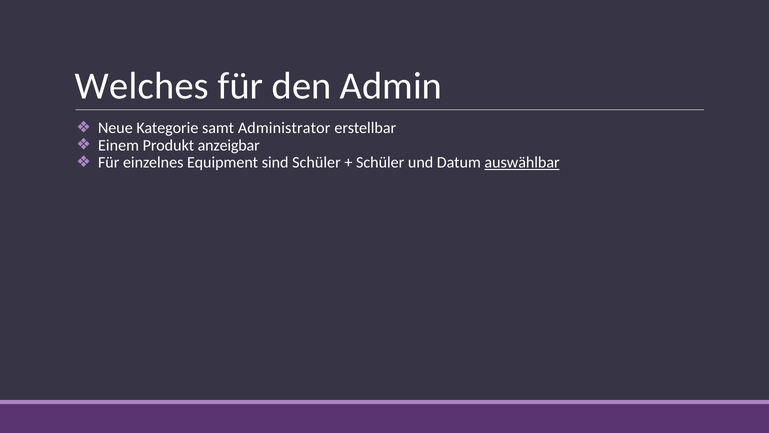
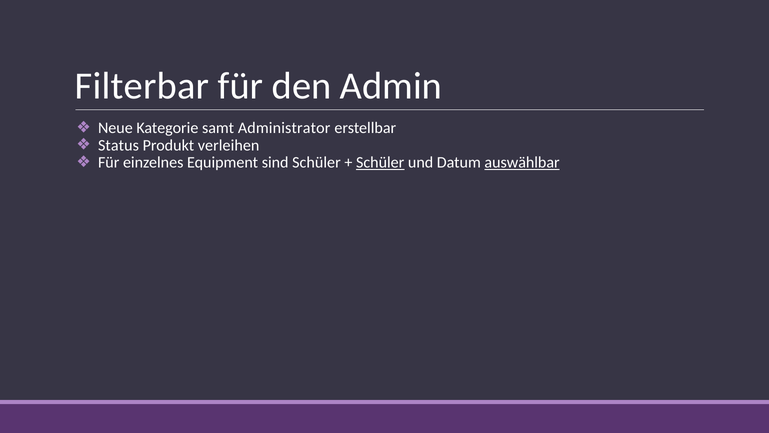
Welches: Welches -> Filterbar (142, 86)
Einem: Einem -> Status (118, 145)
anzeigbar: anzeigbar -> verleihen (229, 145)
Schüler underline: none -> present (380, 162)
